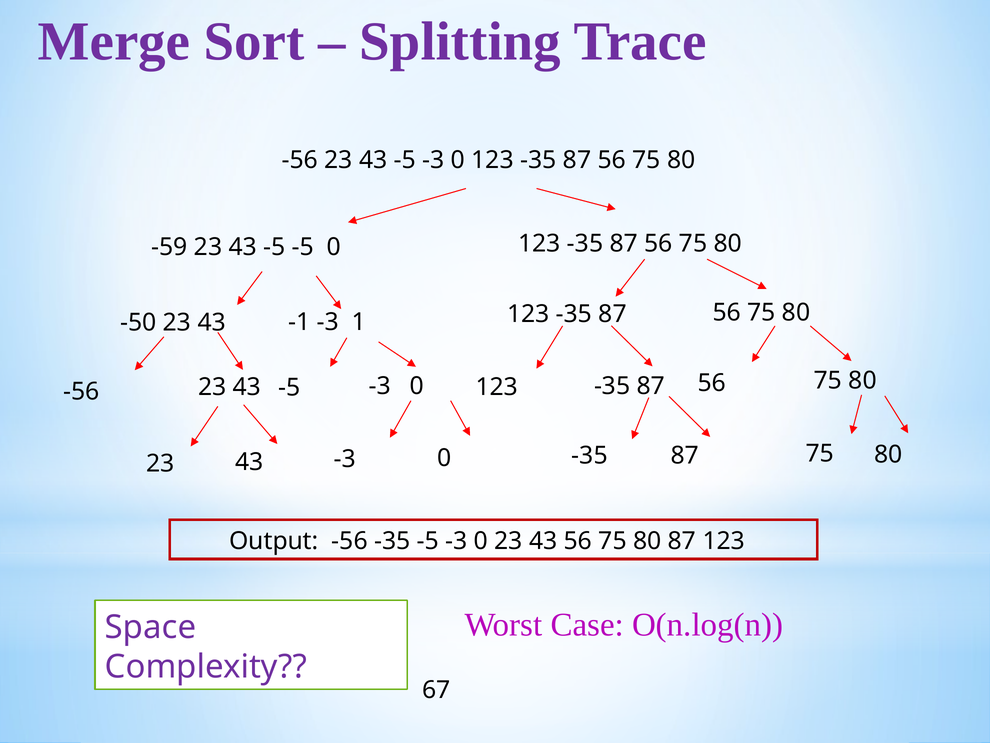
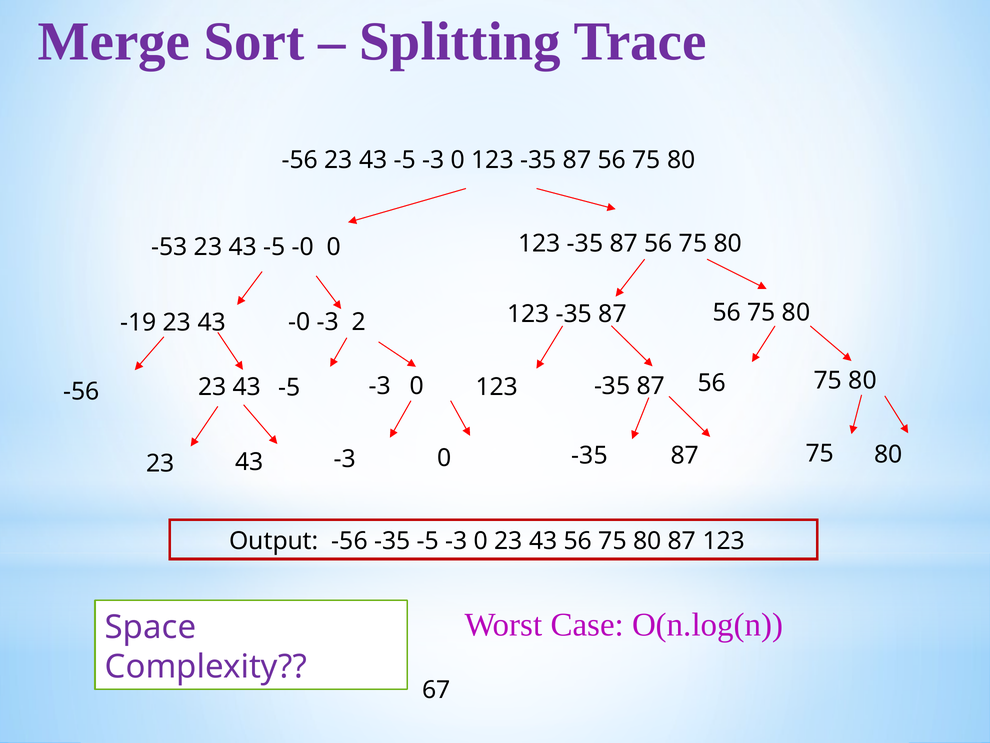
-59: -59 -> -53 (169, 247)
-5 -5: -5 -> -0 (303, 247)
-50: -50 -> -19 (138, 322)
43 -1: -1 -> -0 (300, 322)
1: 1 -> 2 (359, 322)
